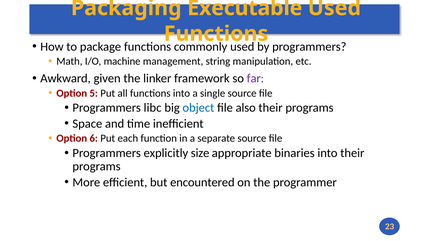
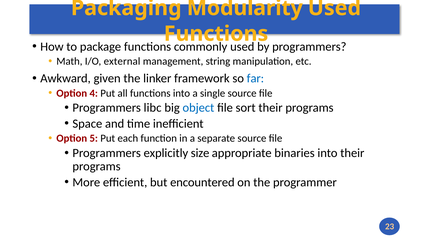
Executable: Executable -> Modularity (245, 8)
machine: machine -> external (122, 61)
far colour: purple -> blue (255, 78)
5: 5 -> 4 (94, 93)
also: also -> sort (246, 108)
6: 6 -> 5 (94, 139)
